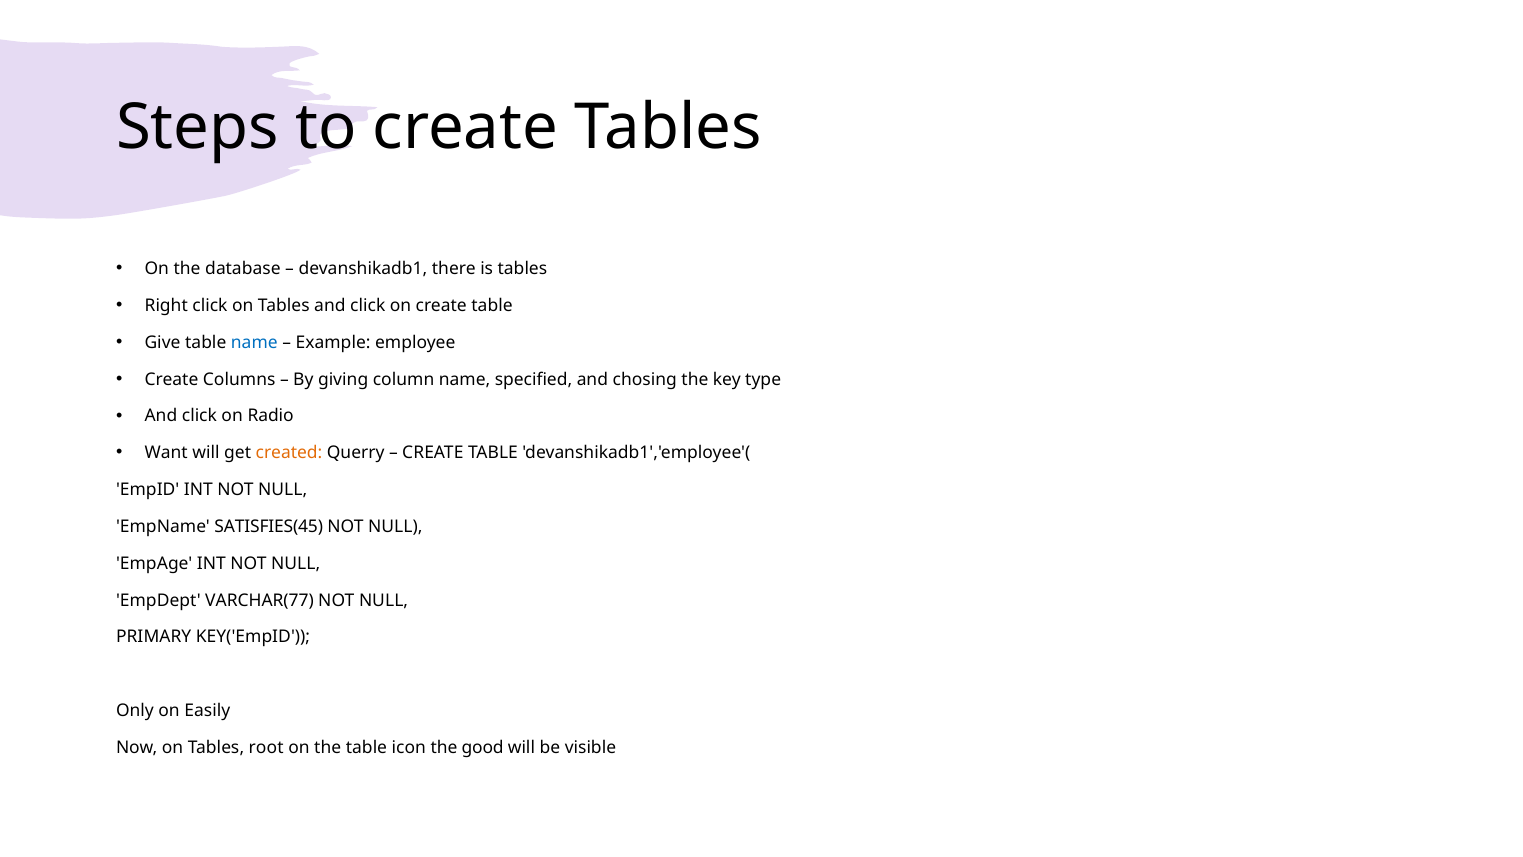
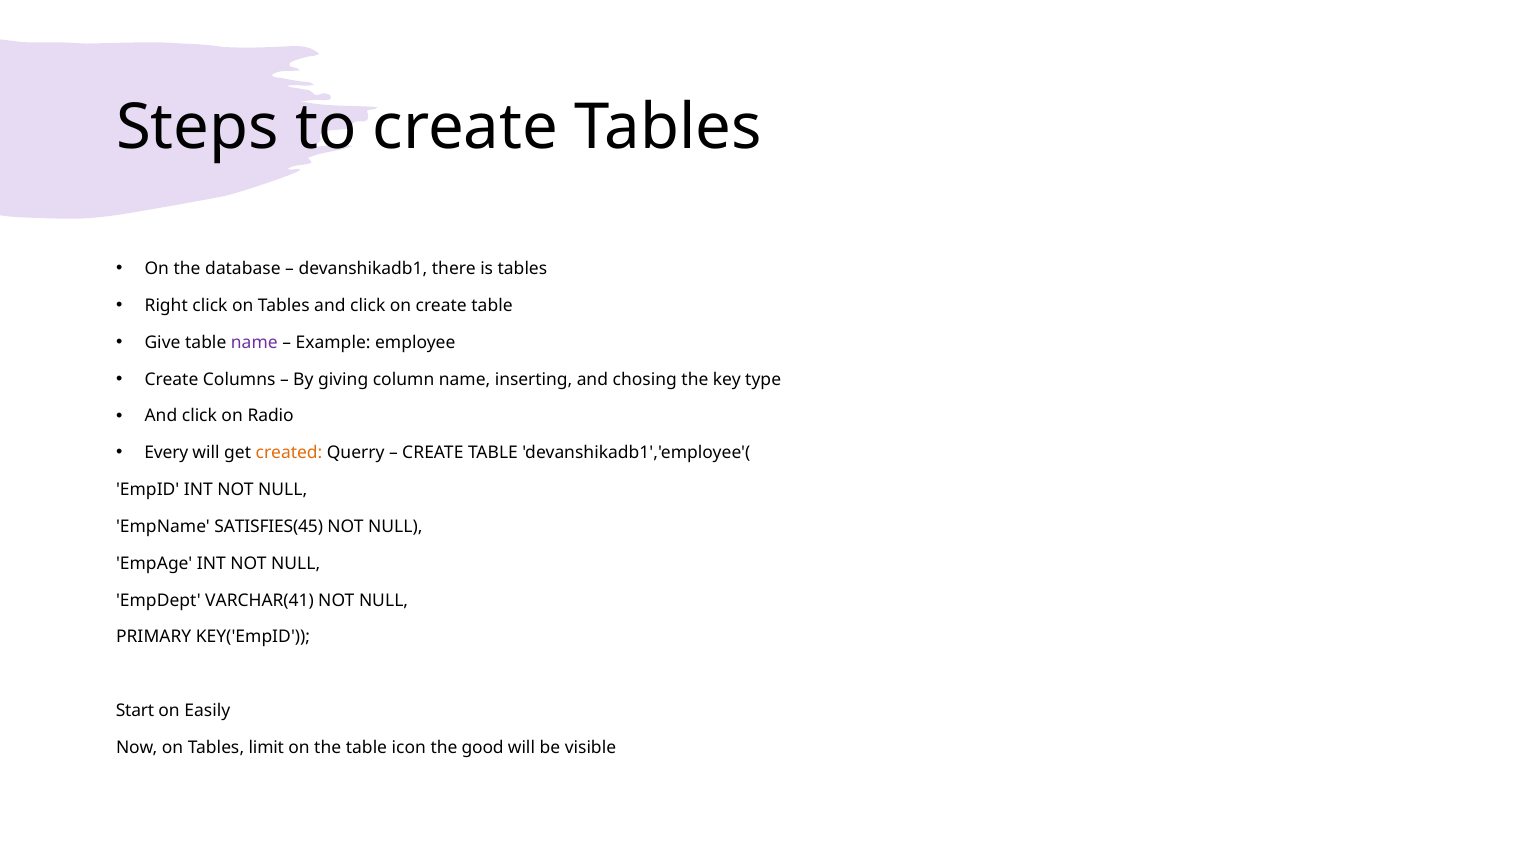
name colour: blue -> purple (254, 342)
specified: specified -> inserting (534, 379)
Want: Want -> Every (166, 453)
VARCHAR(77: VARCHAR(77 -> VARCHAR(41 (260, 600)
Only: Only -> Start (135, 711)
root: root -> limit (266, 747)
